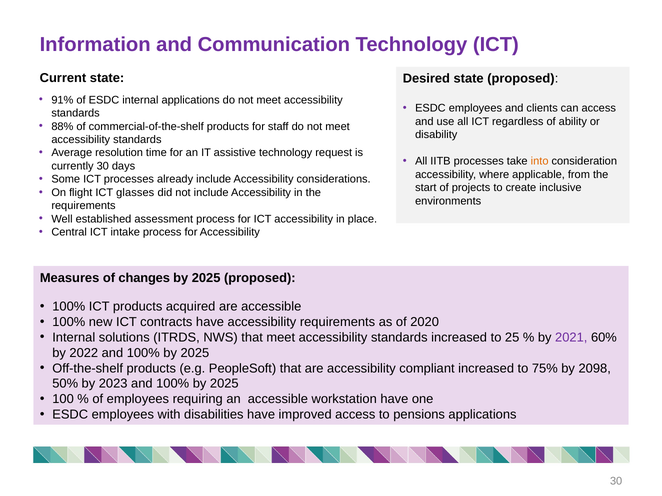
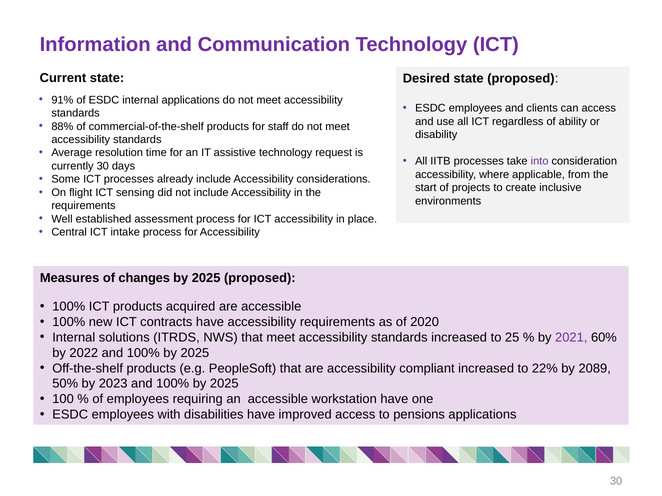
into colour: orange -> purple (540, 161)
glasses: glasses -> sensing (135, 193)
75%: 75% -> 22% (545, 369)
2098: 2098 -> 2089 (595, 369)
